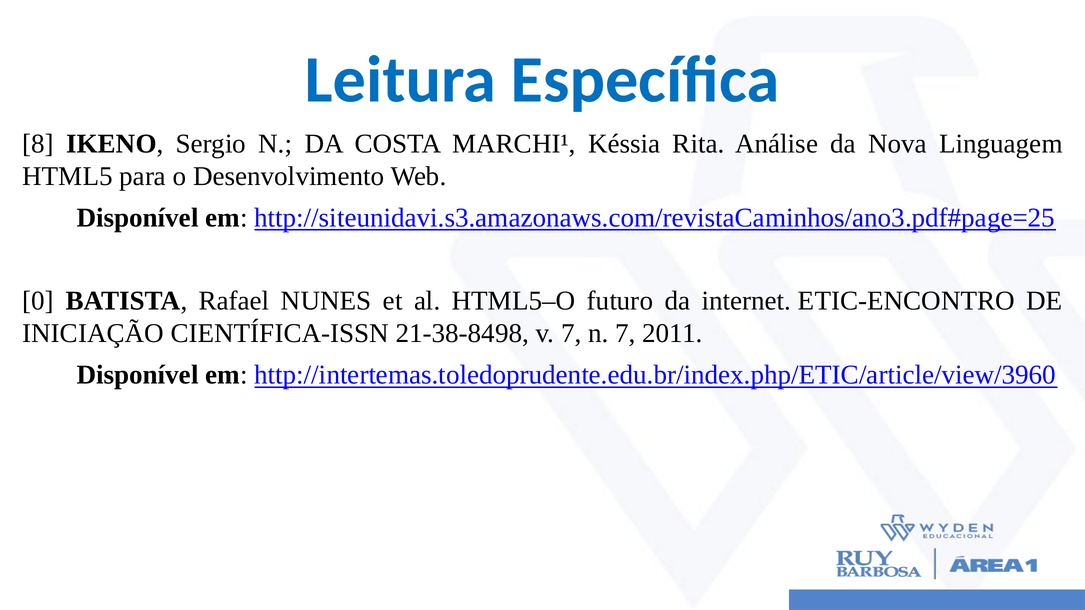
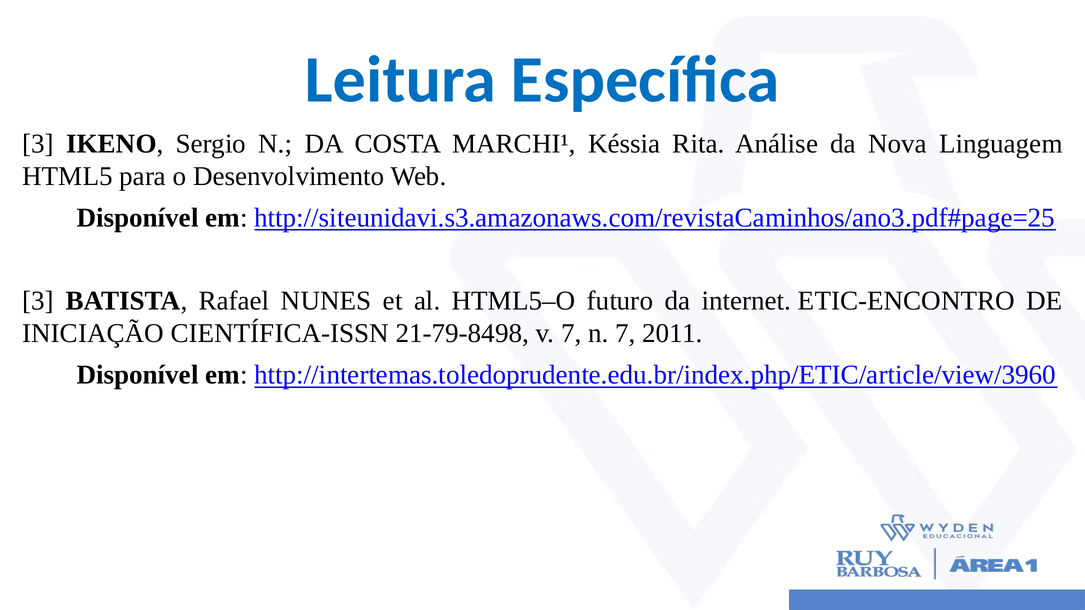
8: 8 -> 3 (38, 144)
0: 0 -> 3 (38, 301)
21-38-8498: 21-38-8498 -> 21-79-8498 (462, 334)
